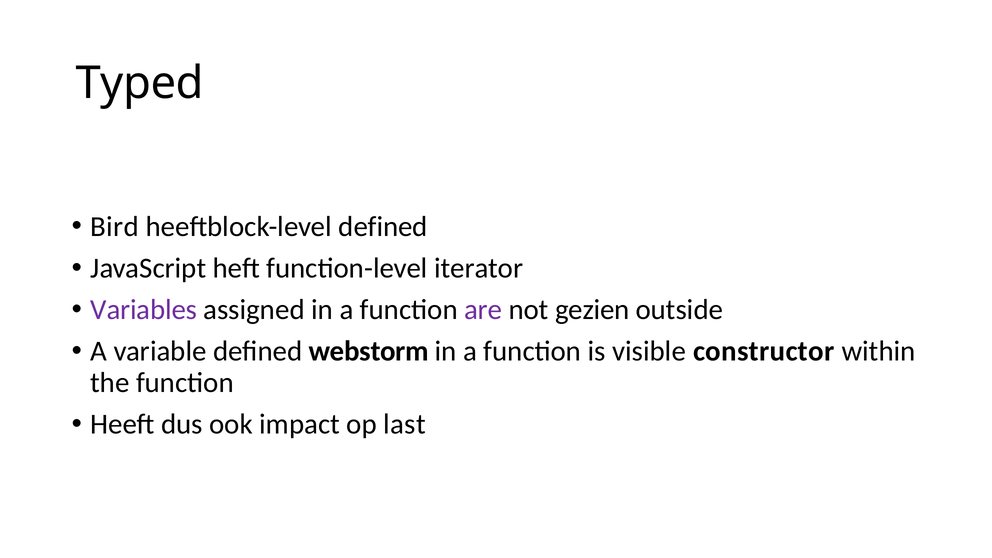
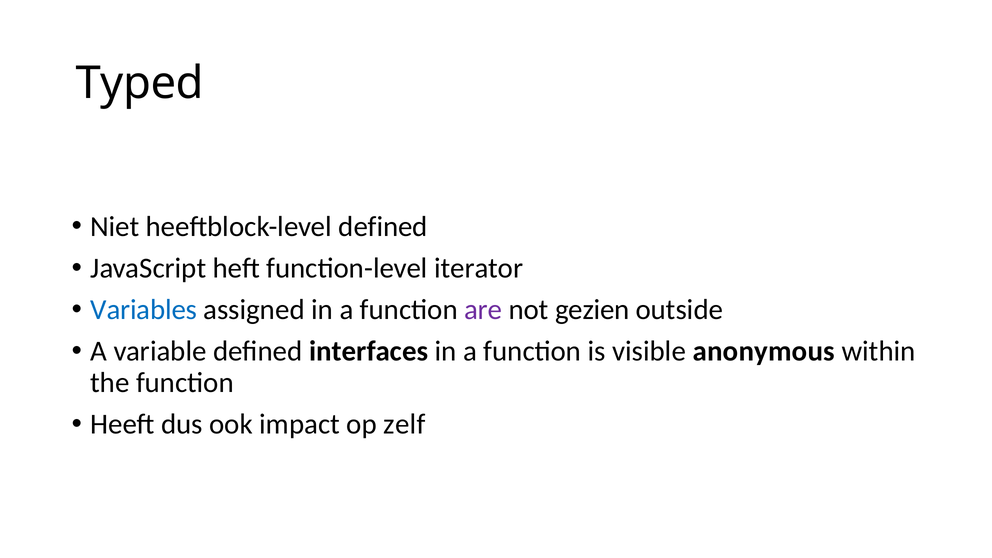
Bird: Bird -> Niet (115, 227)
Variables colour: purple -> blue (144, 310)
webstorm: webstorm -> interfaces (369, 351)
constructor: constructor -> anonymous (764, 351)
last: last -> zelf (405, 424)
